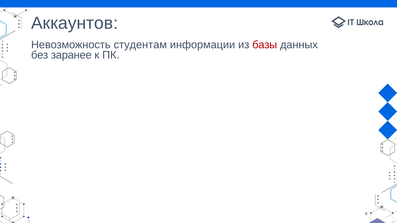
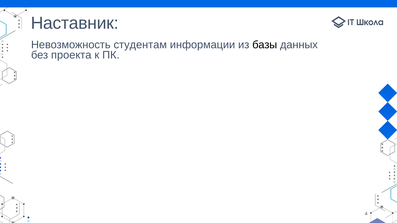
Аккаунтов: Аккаунтов -> Наставник (75, 23)
базы colour: red -> black (265, 45)
заранее: заранее -> проекта (71, 55)
